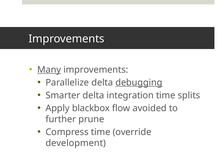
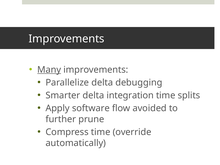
debugging underline: present -> none (139, 83)
blackbox: blackbox -> software (91, 108)
development: development -> automatically (76, 143)
